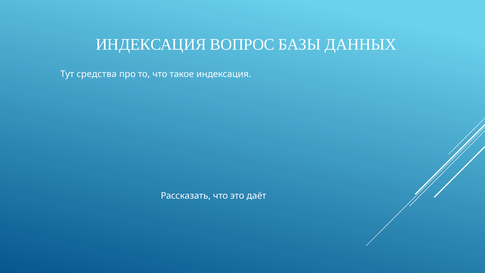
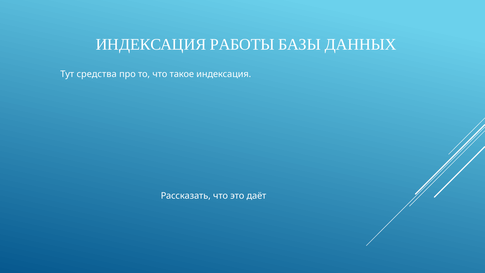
ВОПРОС: ВОПРОС -> РАБОТЫ (242, 44)
